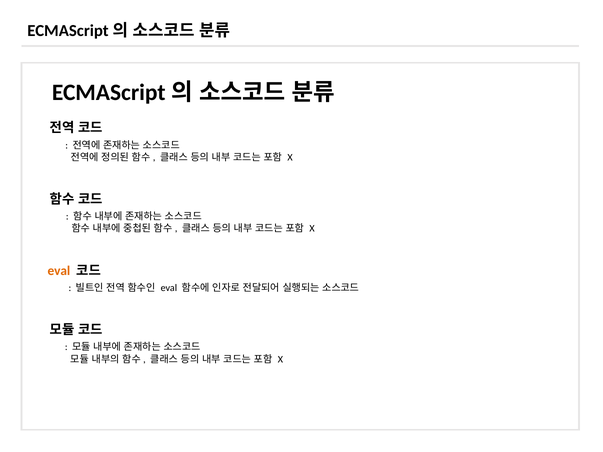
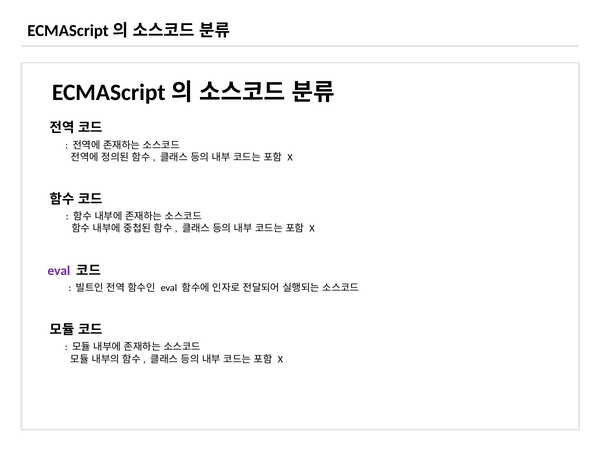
eval colour: orange -> purple (59, 271)
